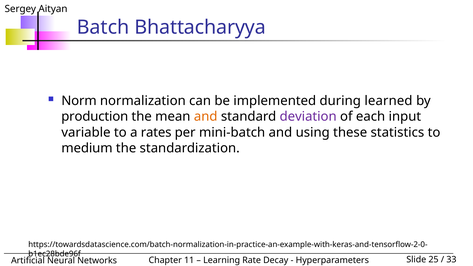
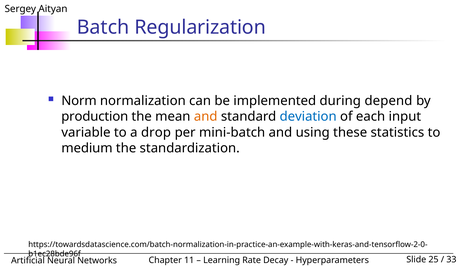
Bhattacharyya: Bhattacharyya -> Regularization (200, 27)
learned: learned -> depend (388, 101)
deviation colour: purple -> blue (308, 117)
rates: rates -> drop (156, 132)
